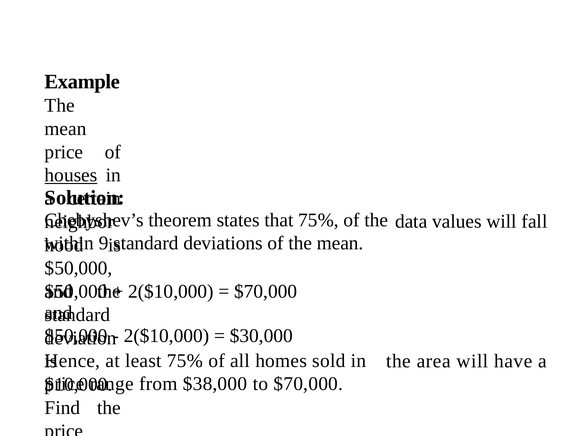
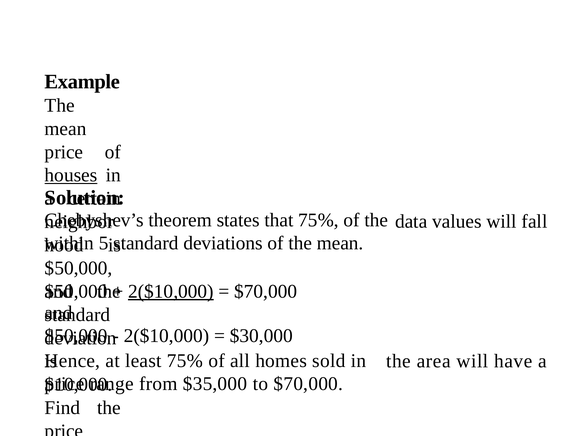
9: 9 -> 5 (104, 243)
2($10,000 underline: none -> present (171, 291)
$38,000: $38,000 -> $35,000 (215, 384)
